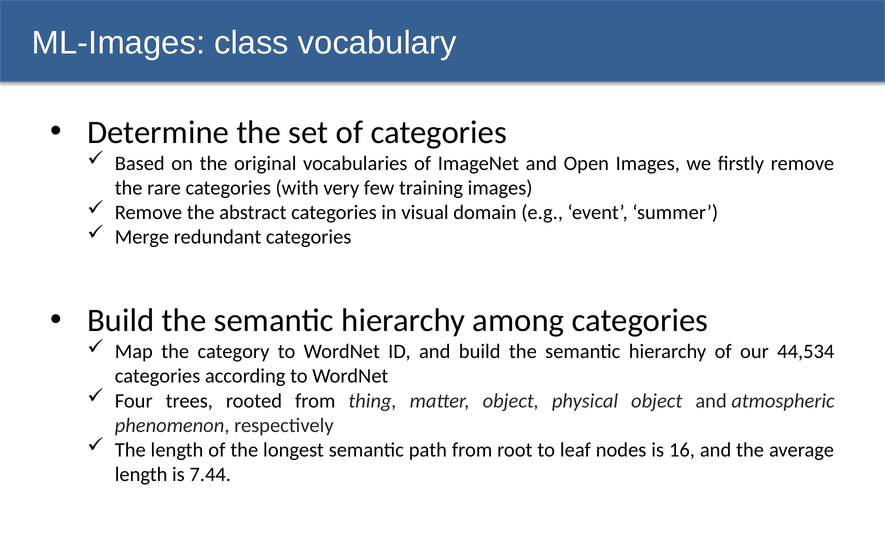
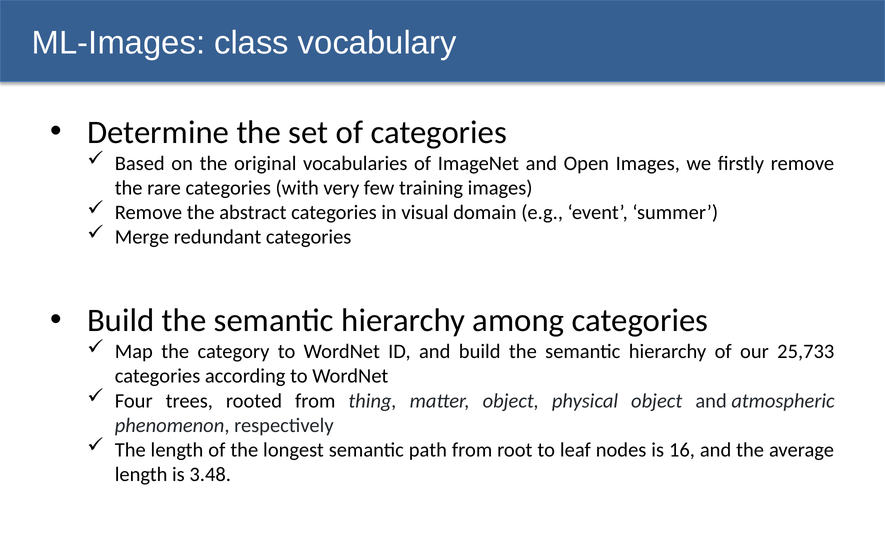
44,534: 44,534 -> 25,733 (806, 352)
7.44: 7.44 -> 3.48 (210, 475)
